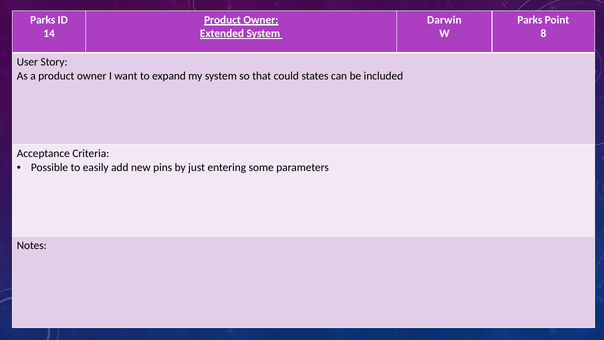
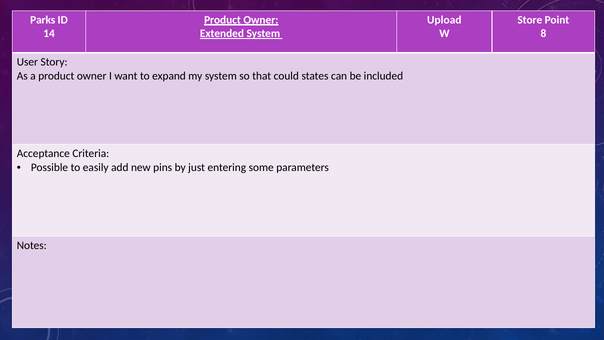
Darwin: Darwin -> Upload (444, 20)
Parks: Parks -> Store (530, 20)
